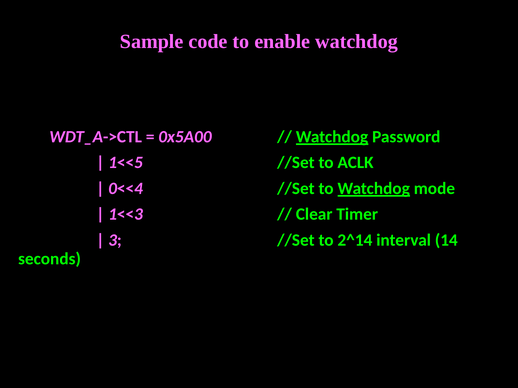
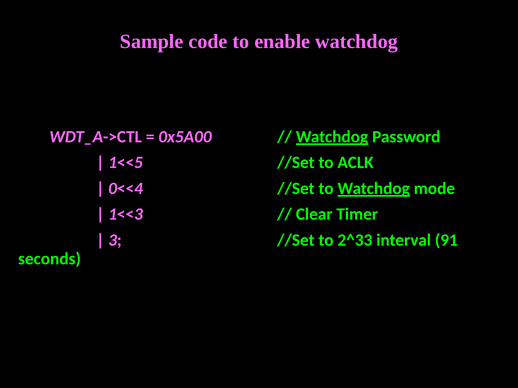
2^14: 2^14 -> 2^33 (355, 240)
14: 14 -> 91 (446, 240)
